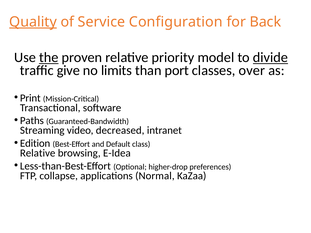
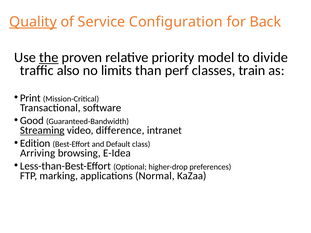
divide underline: present -> none (270, 58)
give: give -> also (68, 70)
port: port -> perf (177, 70)
over: over -> train (252, 70)
Paths: Paths -> Good (32, 121)
Streaming underline: none -> present (42, 131)
decreased: decreased -> difference (120, 131)
Relative: Relative -> Arriving (38, 153)
collapse: collapse -> marking (59, 176)
